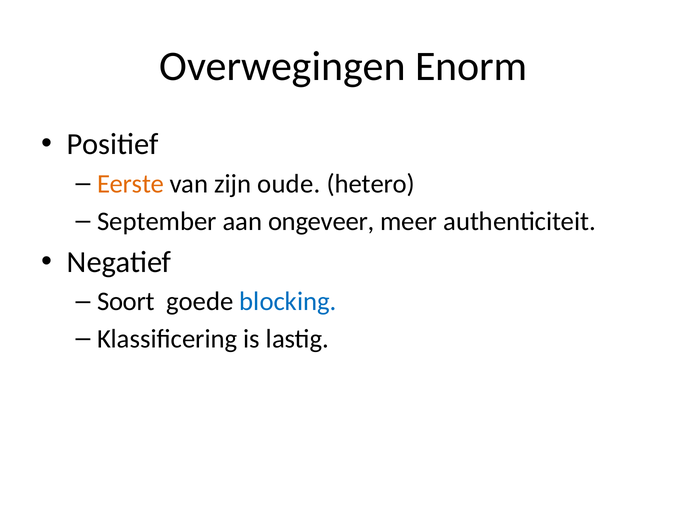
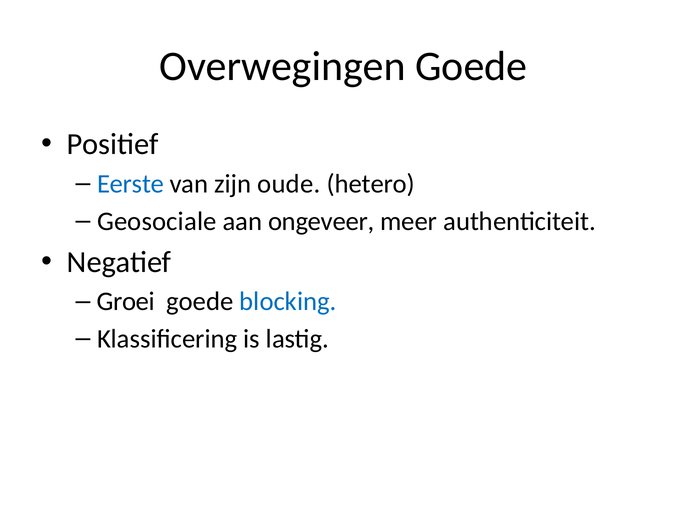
Overwegingen Enorm: Enorm -> Goede (471, 67)
Eerste colour: orange -> blue (131, 184)
September: September -> Geosociale (157, 221)
Soort: Soort -> Groei (126, 301)
